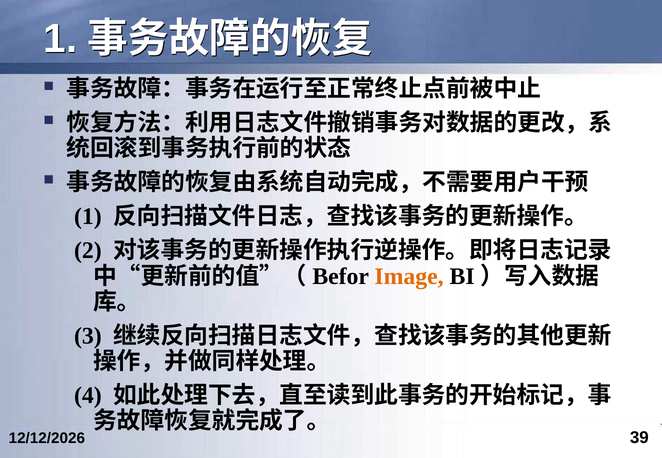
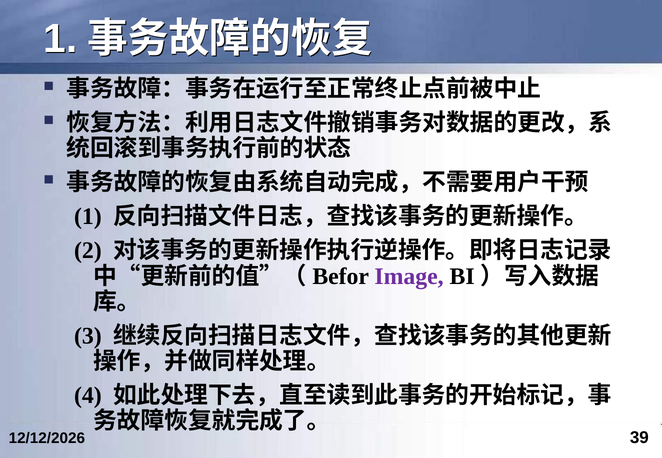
Image colour: orange -> purple (409, 276)
